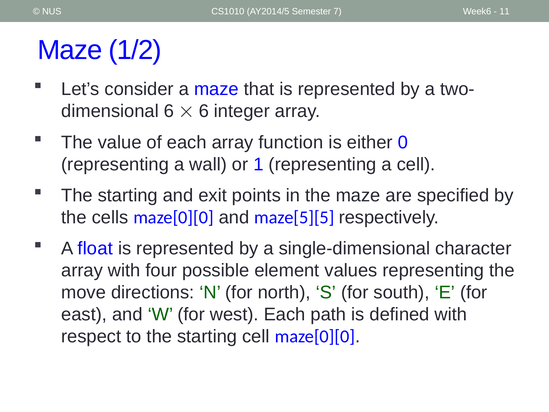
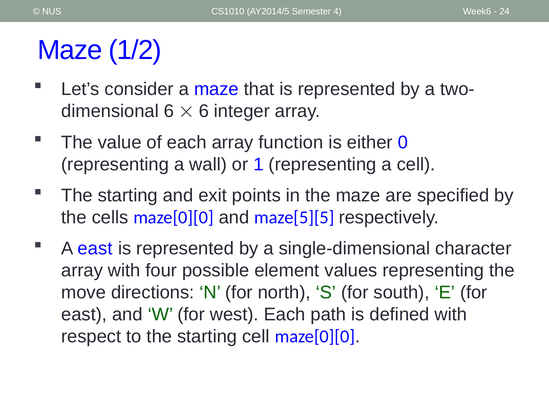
7: 7 -> 4 (338, 12)
11: 11 -> 24 (504, 12)
A float: float -> east (95, 248)
